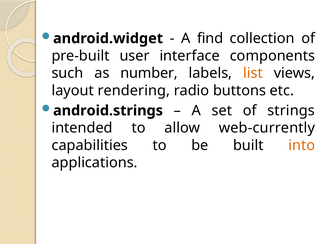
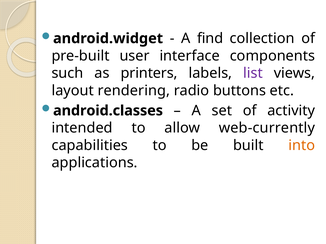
number: number -> printers (149, 73)
list colour: orange -> purple (253, 73)
android.strings: android.strings -> android.classes (108, 111)
strings: strings -> activity (291, 111)
